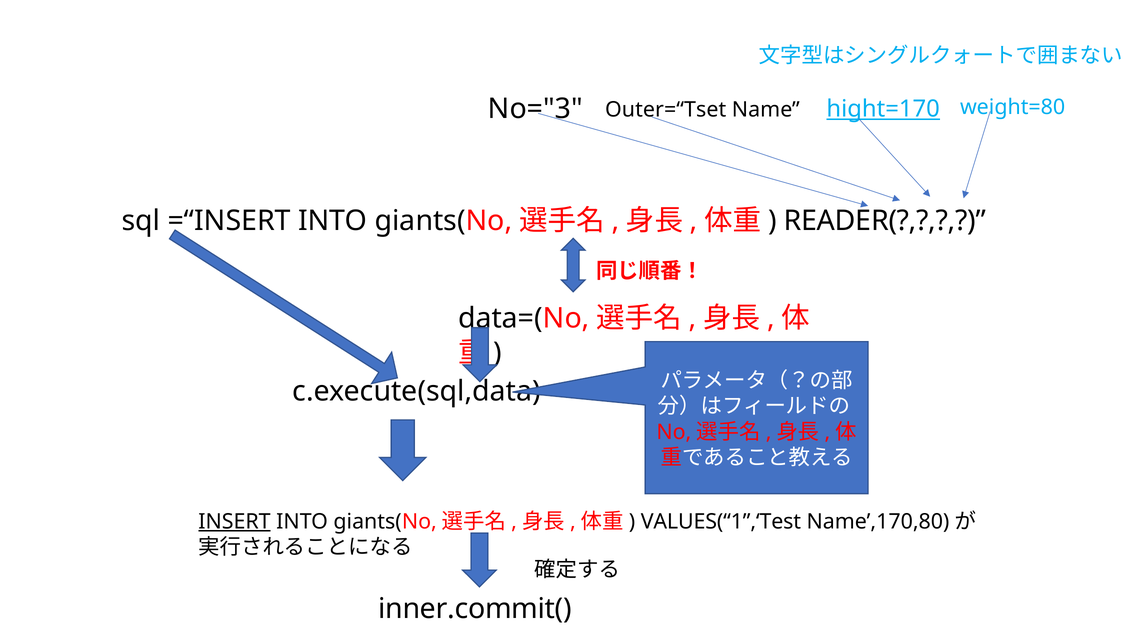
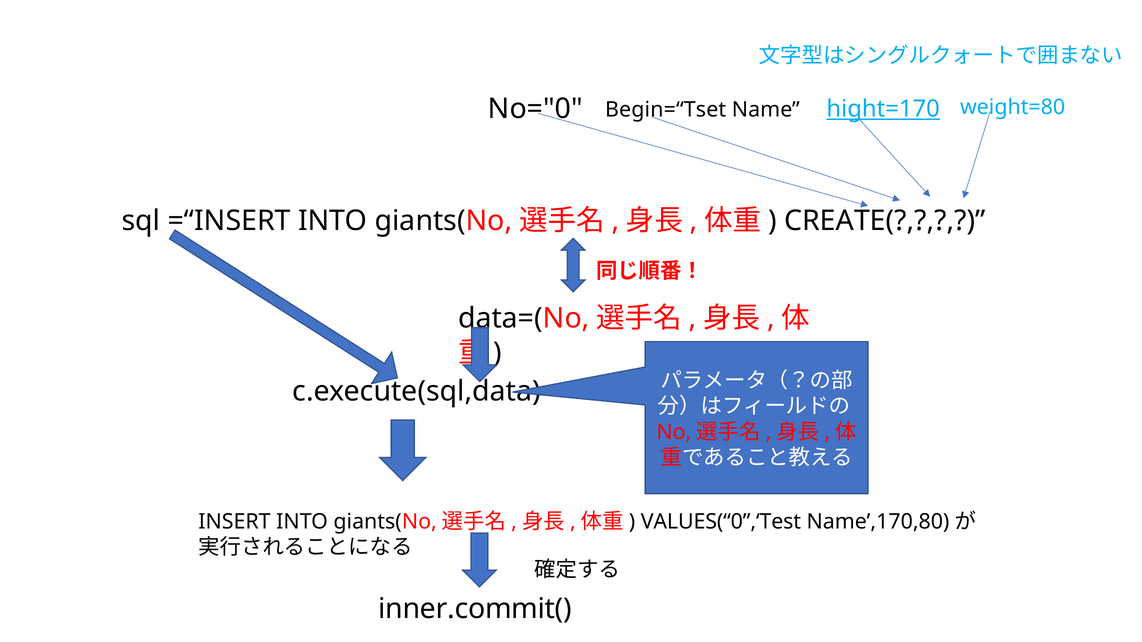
No="3: No="3 -> No="0 (535, 109)
Outer=“Tset: Outer=“Tset -> Begin=“Tset (666, 110)
READER(: READER( -> CREATE( (885, 221)
INSERT underline: present -> none (234, 522)
VALUES(“1”,‘Test: VALUES(“1”,‘Test -> VALUES(“0”,‘Test (721, 522)
